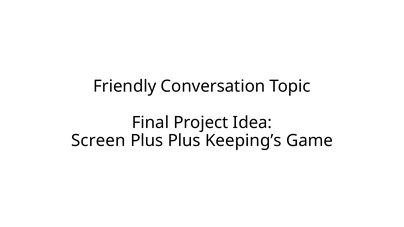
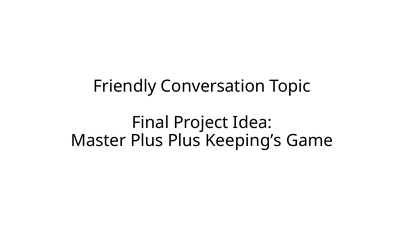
Screen: Screen -> Master (98, 141)
